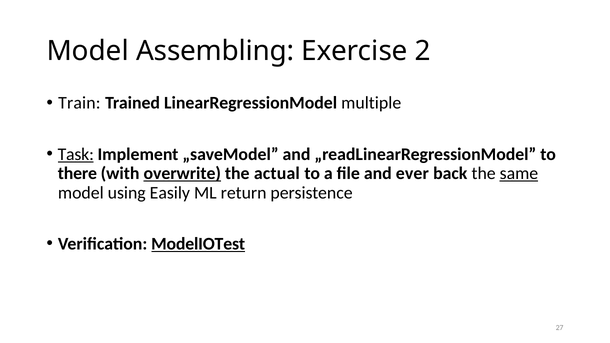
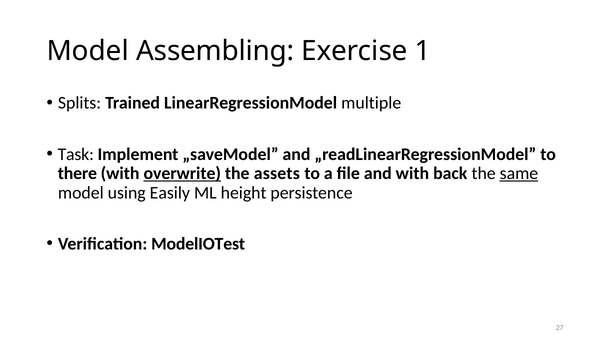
2: 2 -> 1 (423, 51)
Train: Train -> Splits (79, 103)
Task underline: present -> none (76, 154)
actual: actual -> assets (277, 174)
and ever: ever -> with (412, 174)
return: return -> height (244, 193)
ModelIOTest underline: present -> none (198, 244)
